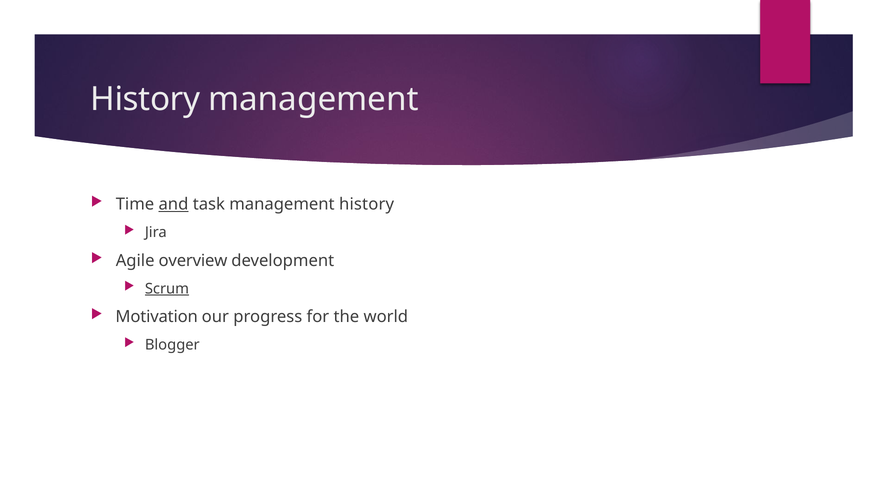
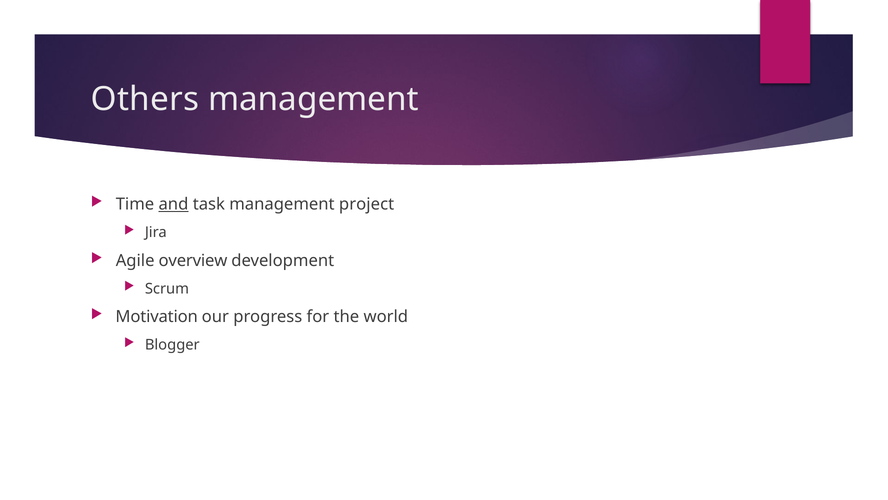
History: History -> Others (145, 99)
management history: history -> project (367, 204)
Scrum underline: present -> none (167, 288)
